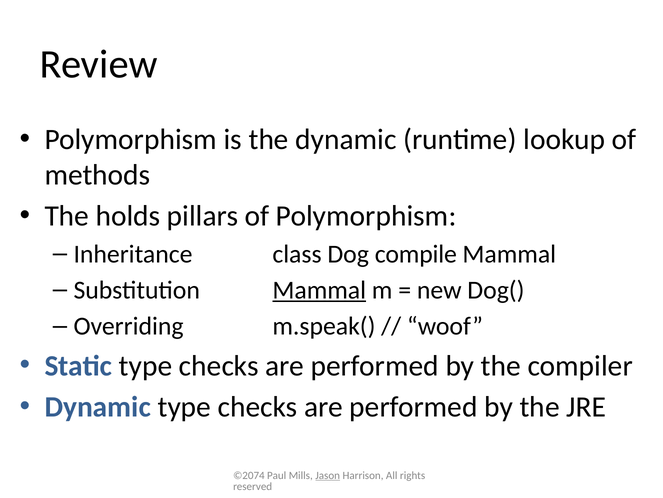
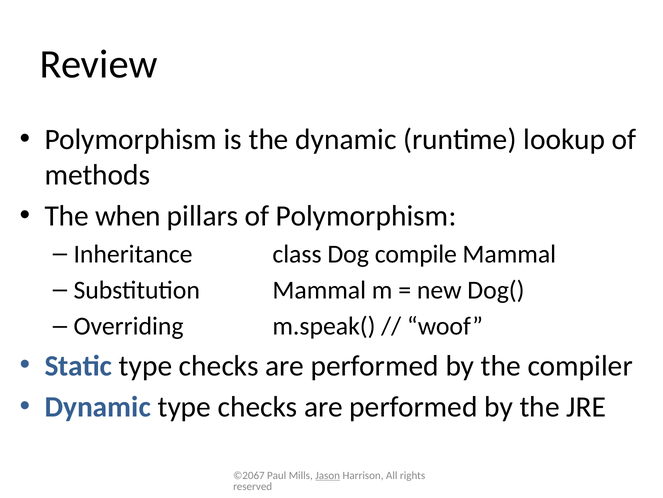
holds: holds -> when (128, 216)
Mammal underline: present -> none (319, 290)
©2074: ©2074 -> ©2067 (249, 475)
